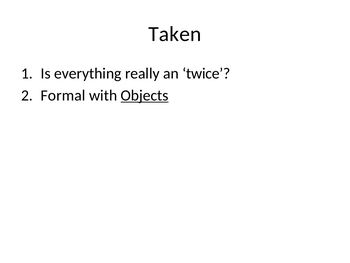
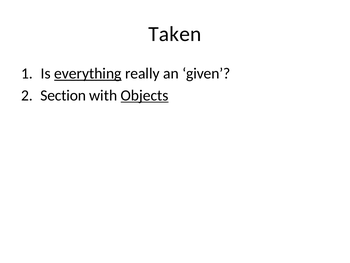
everything underline: none -> present (88, 73)
twice: twice -> given (206, 73)
Formal: Formal -> Section (63, 95)
